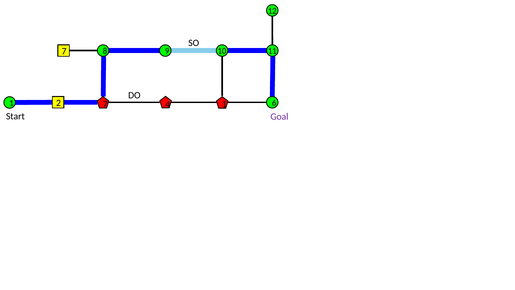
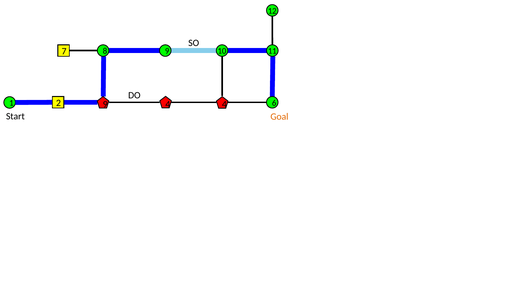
2 7: 7 -> 9 (105, 104)
4 1: 1 -> 4 (224, 104)
Goal colour: purple -> orange (279, 116)
